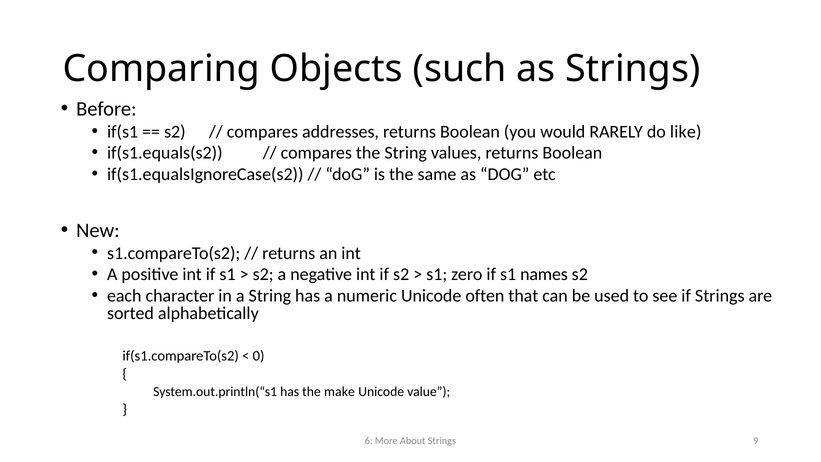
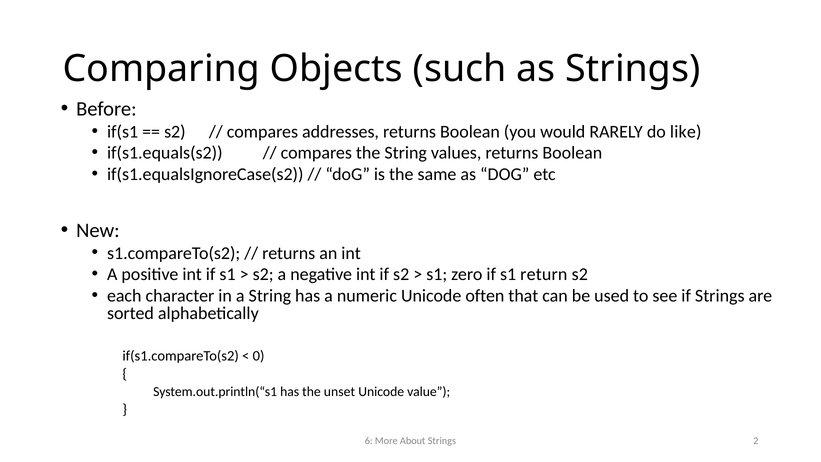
names: names -> return (544, 274)
make: make -> unset (339, 392)
9: 9 -> 2 (756, 441)
